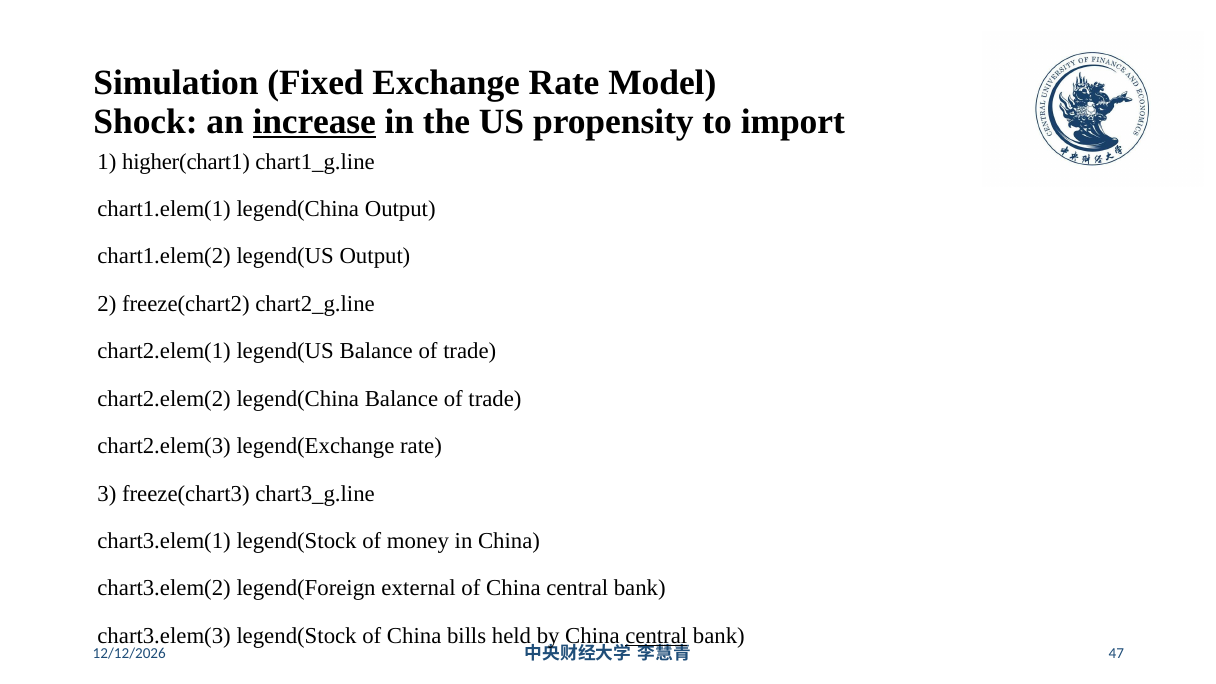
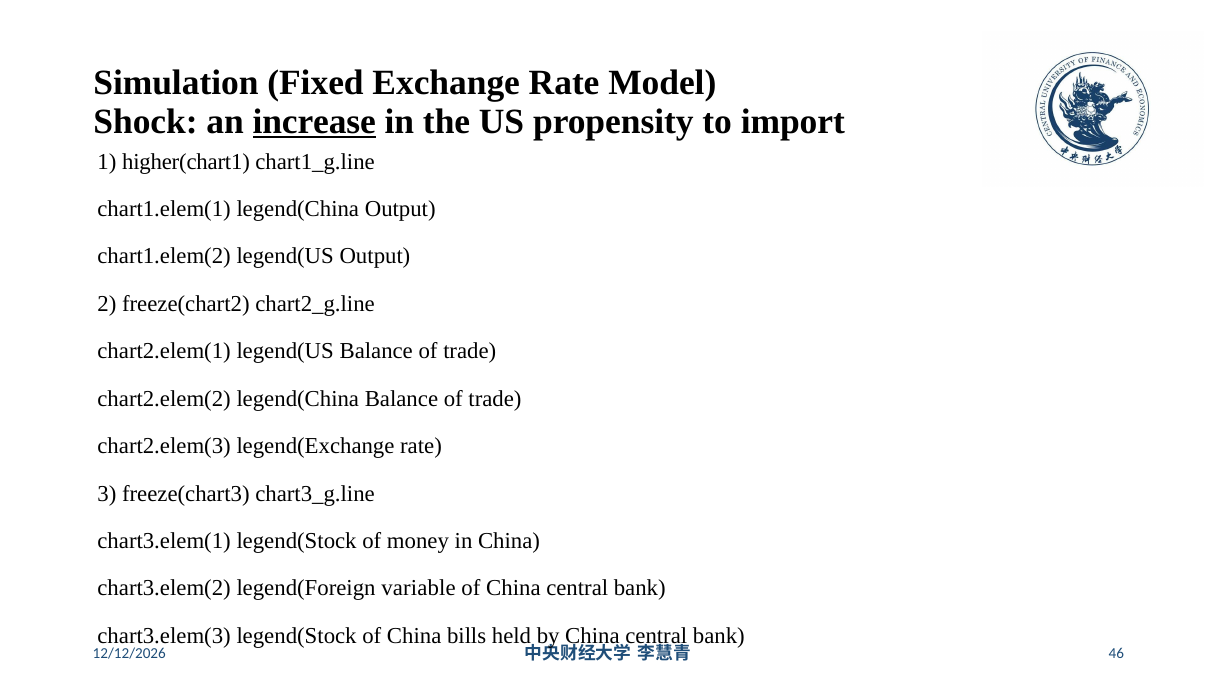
external: external -> variable (419, 588)
central underline: present -> none (656, 636)
47: 47 -> 46 (1116, 653)
